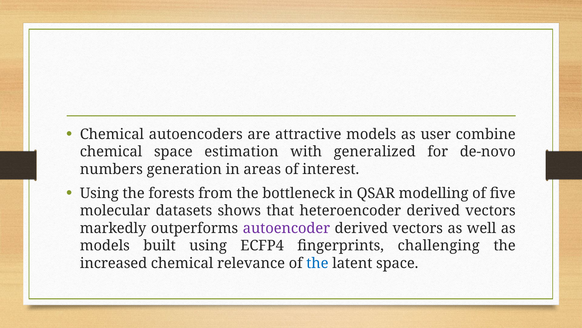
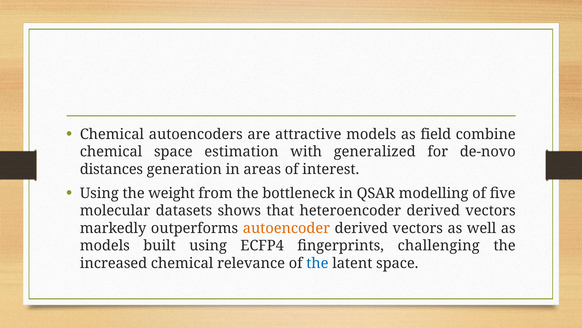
user: user -> field (436, 134)
numbers: numbers -> distances (111, 169)
forests: forests -> weight (172, 193)
autoencoder colour: purple -> orange (286, 228)
